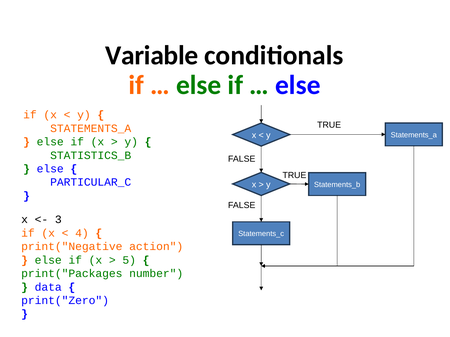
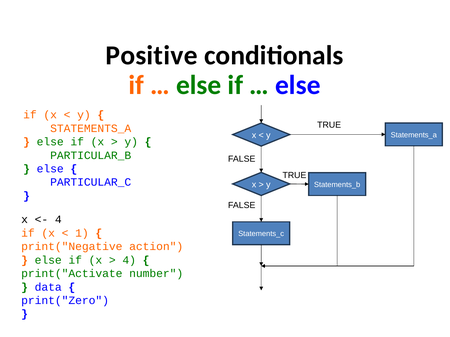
Variable: Variable -> Positive (152, 56)
STATISTICS_B: STATISTICS_B -> PARTICULAR_B (91, 156)
3: 3 -> 4 (58, 220)
4: 4 -> 1 (82, 233)
5: 5 -> 4 (129, 260)
print("Packages: print("Packages -> print("Activate (72, 274)
